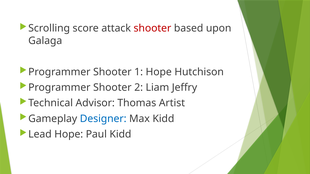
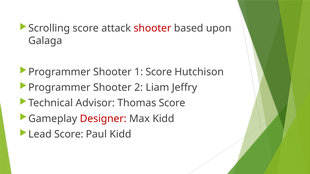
1 Hope: Hope -> Score (159, 72)
Thomas Artist: Artist -> Score (172, 103)
Designer colour: blue -> red (103, 119)
Lead Hope: Hope -> Score (69, 135)
